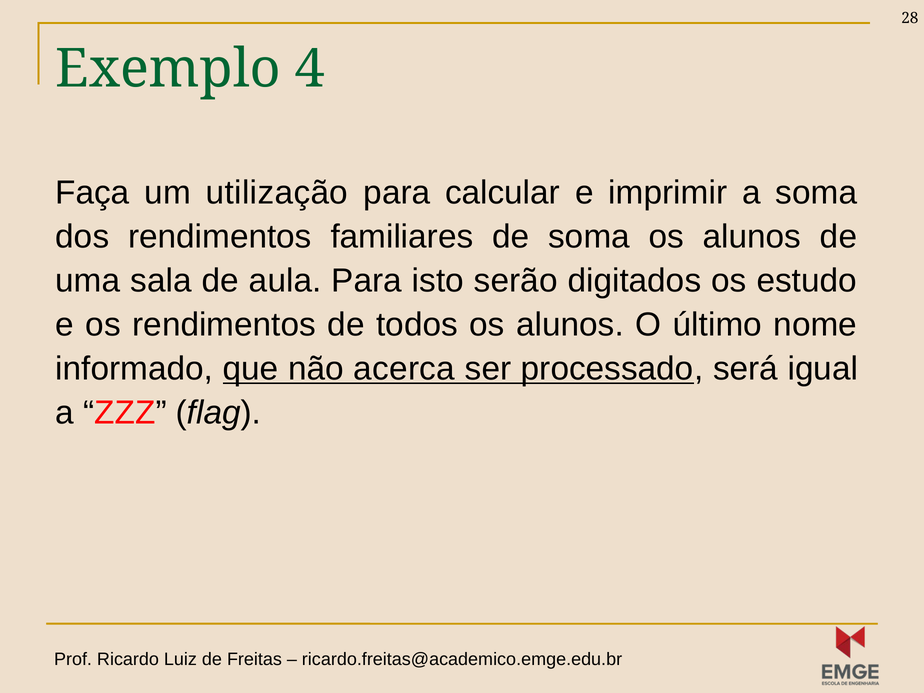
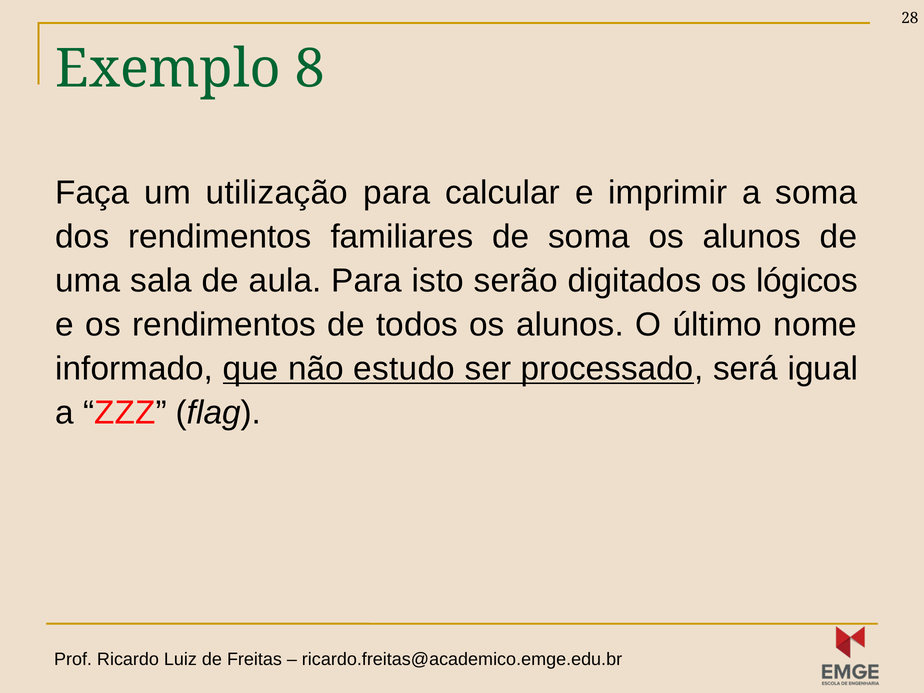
4: 4 -> 8 (310, 69)
estudo: estudo -> lógicos (807, 281)
acerca: acerca -> estudo (404, 369)
